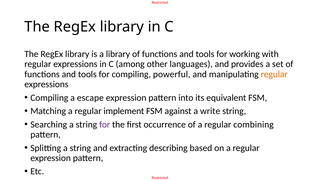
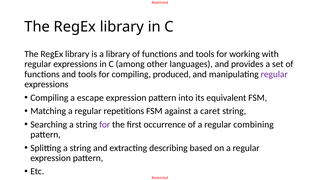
powerful: powerful -> produced (172, 74)
regular colour: orange -> purple (274, 74)
implement: implement -> repetitions (124, 111)
write: write -> caret (210, 111)
